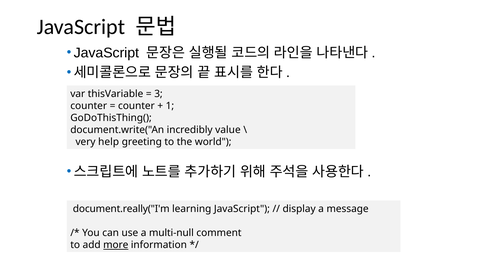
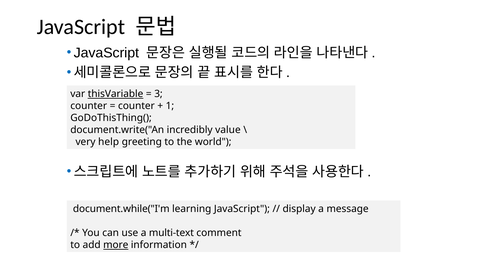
thisVariable underline: none -> present (116, 94)
document.really("I'm: document.really("I'm -> document.while("I'm (121, 209)
multi-null: multi-null -> multi-text (171, 233)
